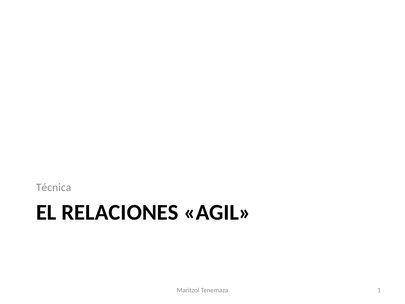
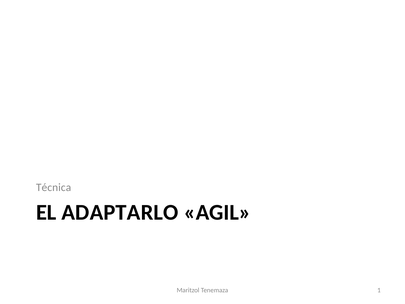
RELACIONES: RELACIONES -> ADAPTARLO (120, 212)
